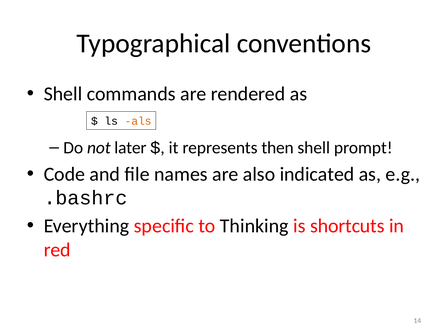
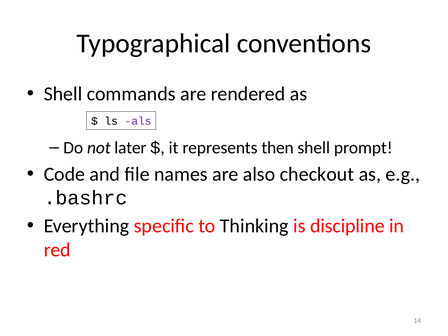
als colour: orange -> purple (138, 121)
indicated: indicated -> checkout (317, 174)
shortcuts: shortcuts -> discipline (347, 226)
